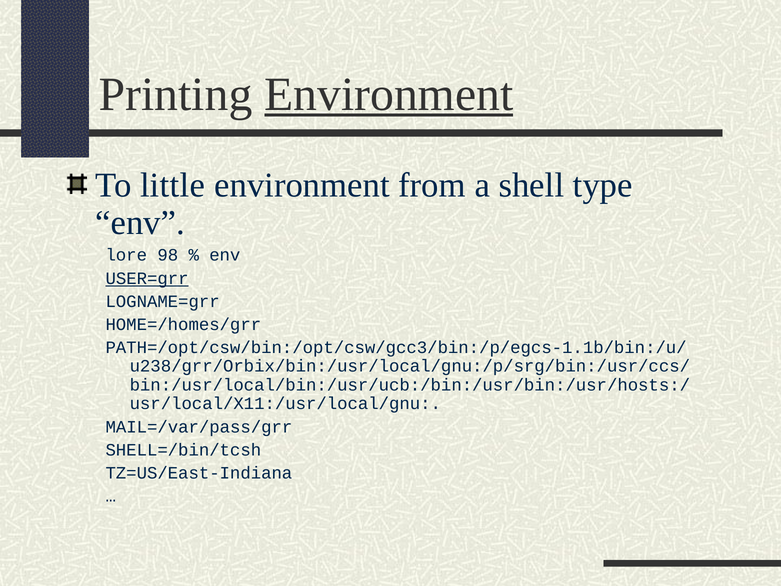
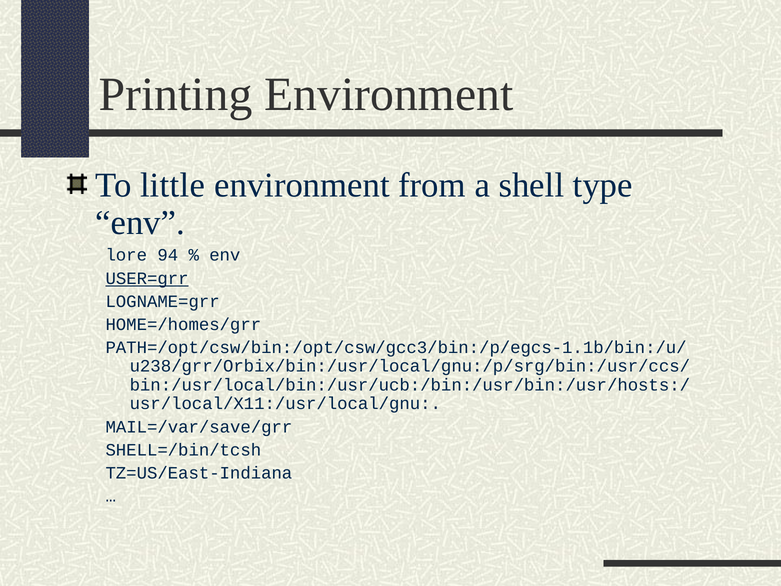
Environment underline: present -> none (389, 95)
98: 98 -> 94 (168, 255)
MAIL=/var/pass/grr: MAIL=/var/pass/grr -> MAIL=/var/save/grr (199, 427)
